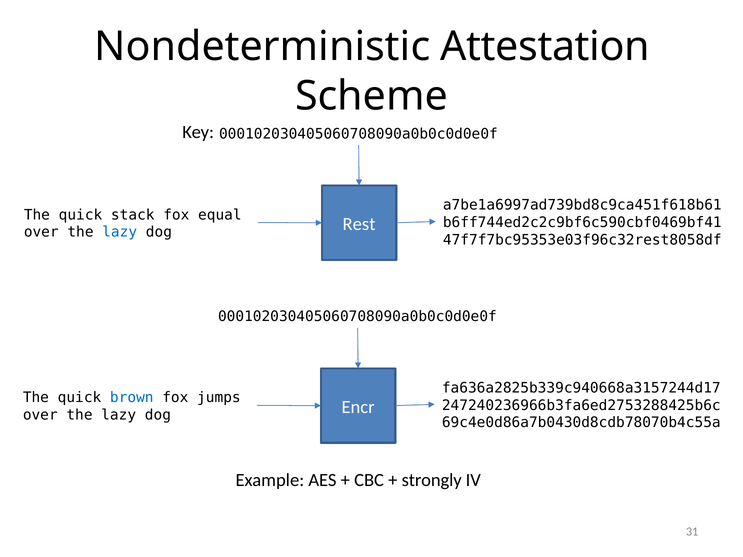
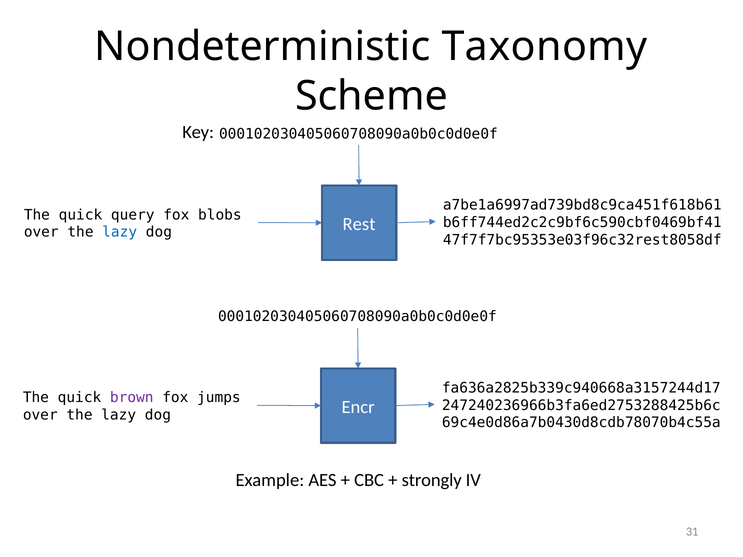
Attestation: Attestation -> Taxonomy (545, 47)
stack: stack -> query (133, 215)
equal: equal -> blobs (220, 215)
brown colour: blue -> purple (132, 398)
